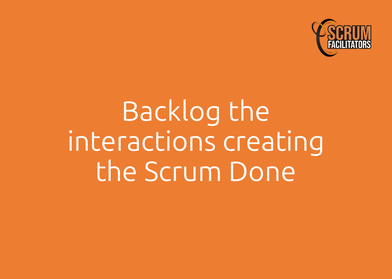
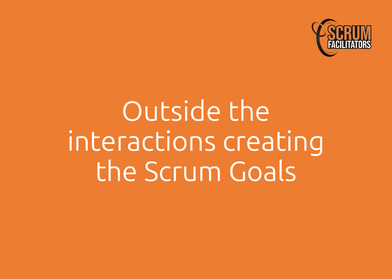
Backlog: Backlog -> Outside (172, 112)
Done: Done -> Goals (263, 172)
